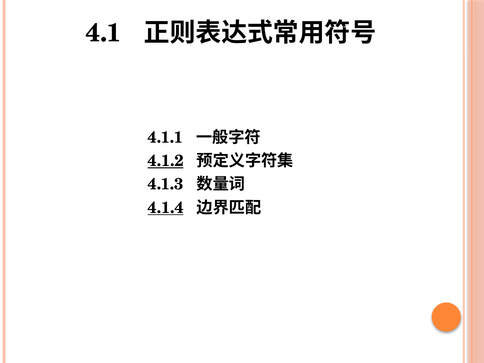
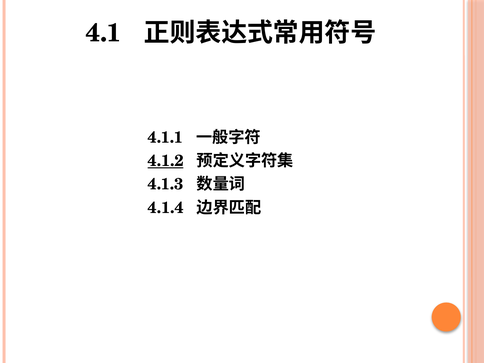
4.1.4 underline: present -> none (166, 208)
